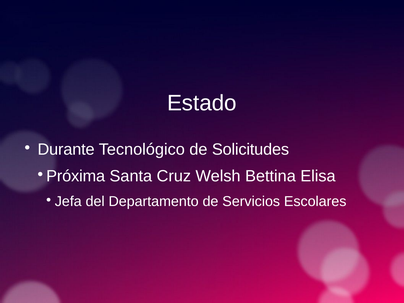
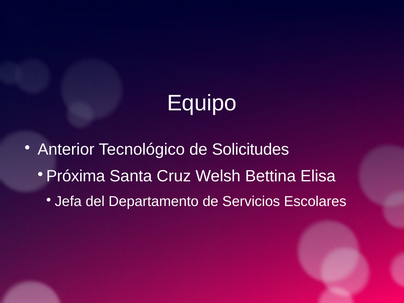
Estado: Estado -> Equipo (202, 103)
Durante: Durante -> Anterior (66, 149)
